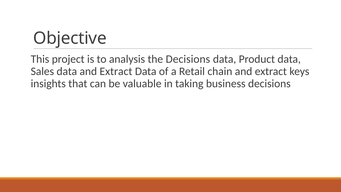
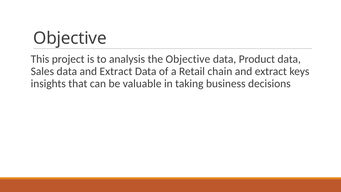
the Decisions: Decisions -> Objective (188, 59)
